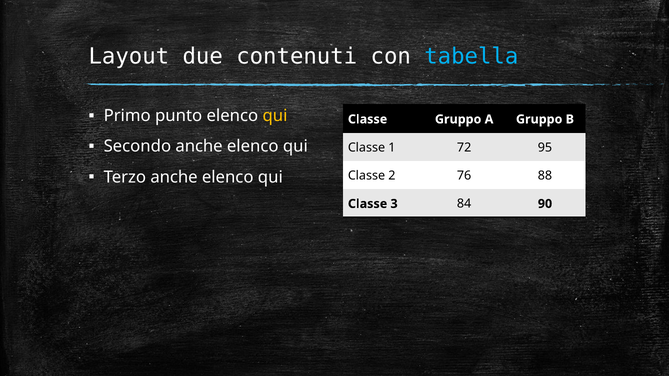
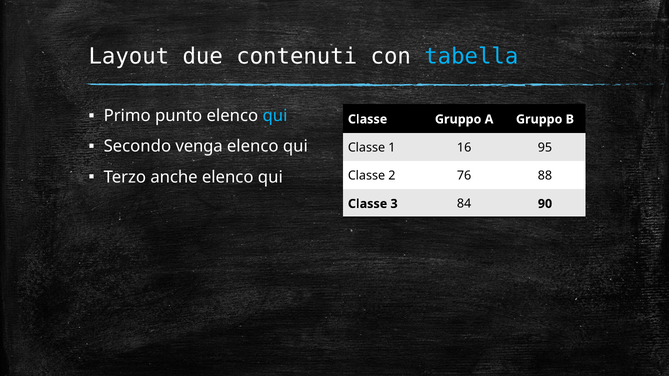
qui colour: yellow -> light blue (275, 116)
Secondo anche: anche -> venga (199, 147)
72: 72 -> 16 (464, 148)
